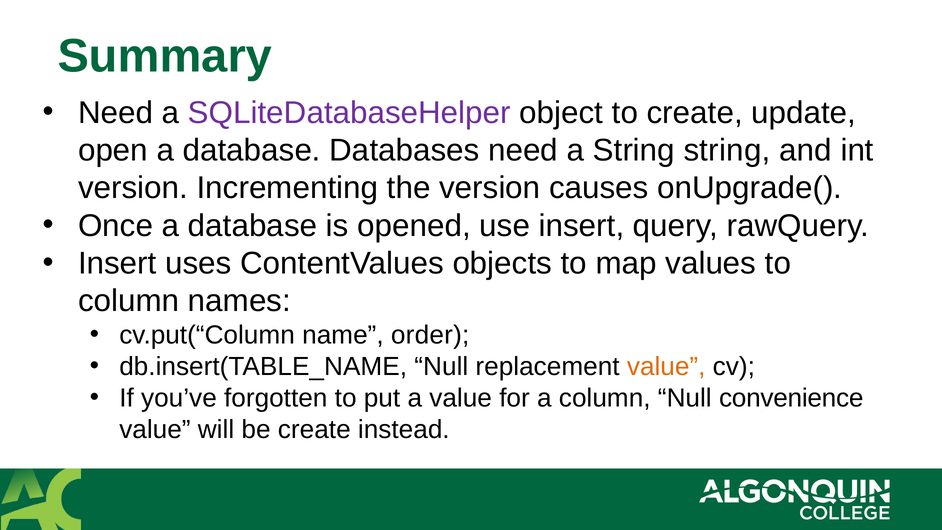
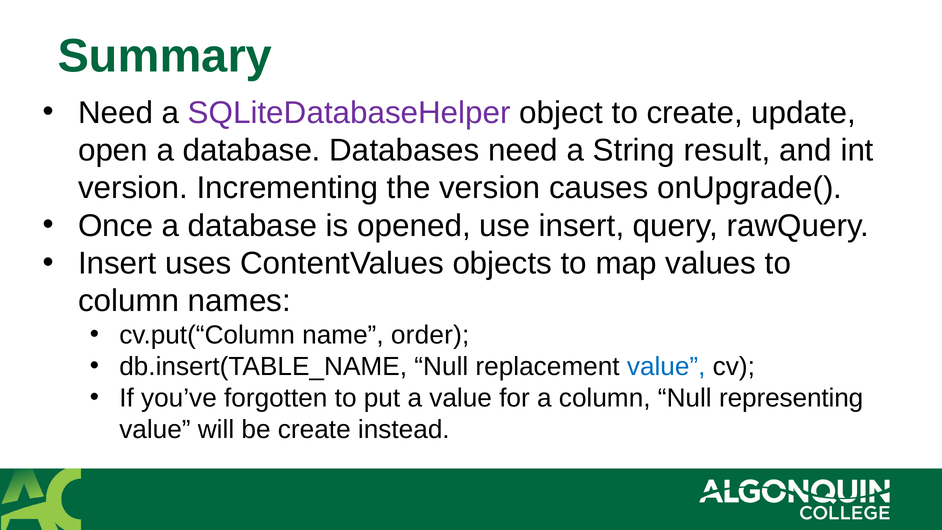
String string: string -> result (727, 150)
value colour: orange -> blue (666, 367)
convenience: convenience -> representing (791, 398)
